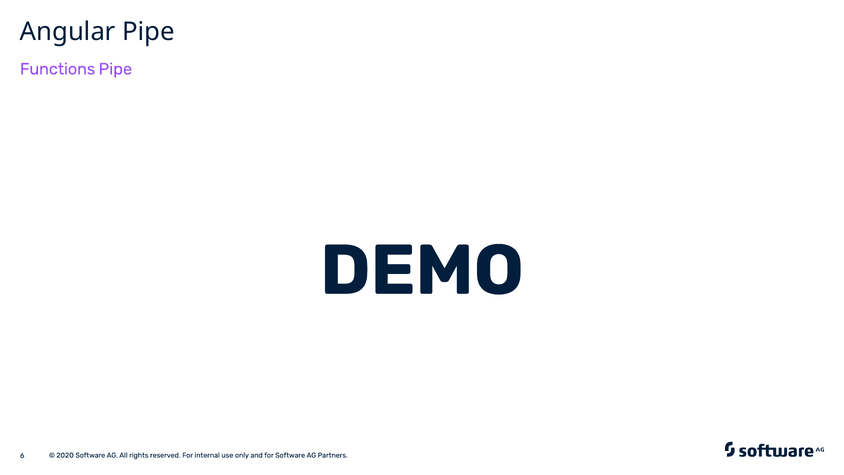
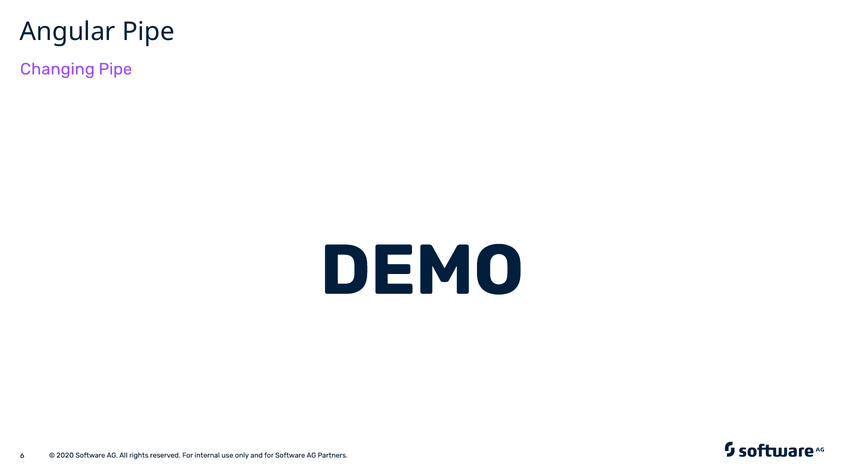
Functions: Functions -> Changing (57, 69)
